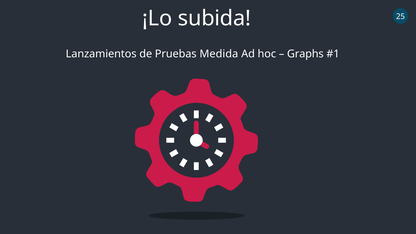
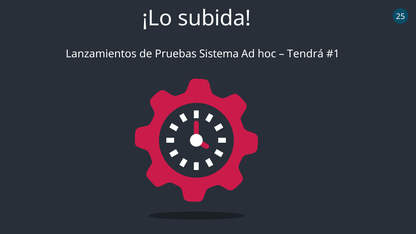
Medida: Medida -> Sistema (219, 54)
Graphs: Graphs -> Tendrá (305, 54)
